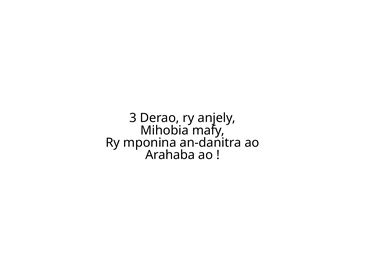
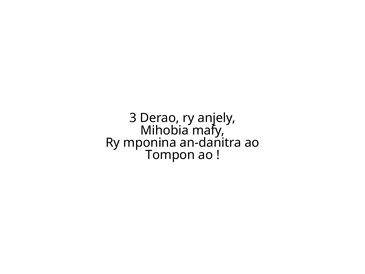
Arahaba: Arahaba -> Tompon (170, 155)
